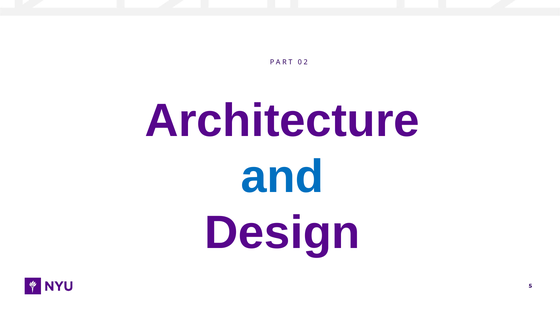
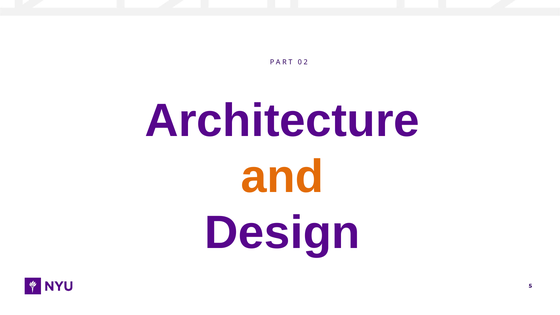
and colour: blue -> orange (282, 177)
